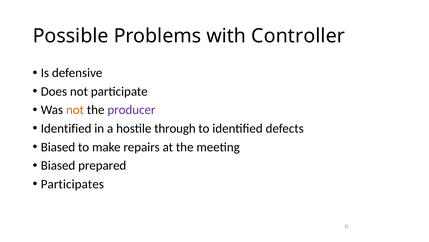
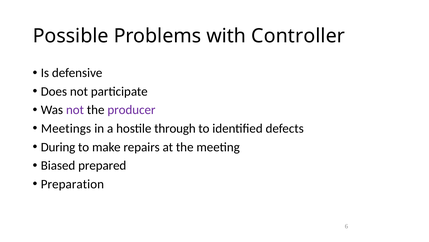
not colour: orange -> purple (75, 110)
Identified: Identified -> Meetings (66, 128)
Biased: Biased -> During (58, 147)
Participates: Participates -> Preparation (72, 184)
